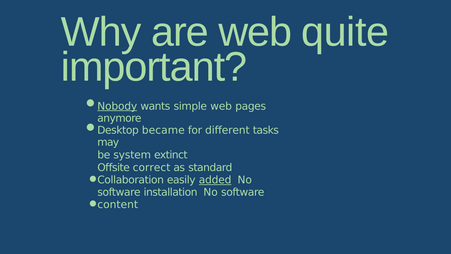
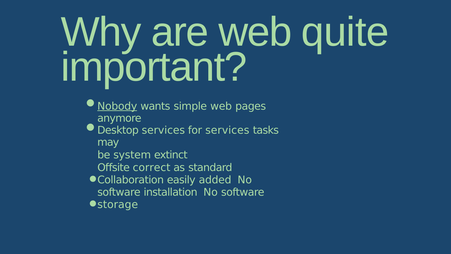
Desktop became: became -> services (163, 130)
for diﬀerent: diﬀerent -> services (227, 130)
added underline: present -> none (215, 180)
content: content -> storage (118, 204)
